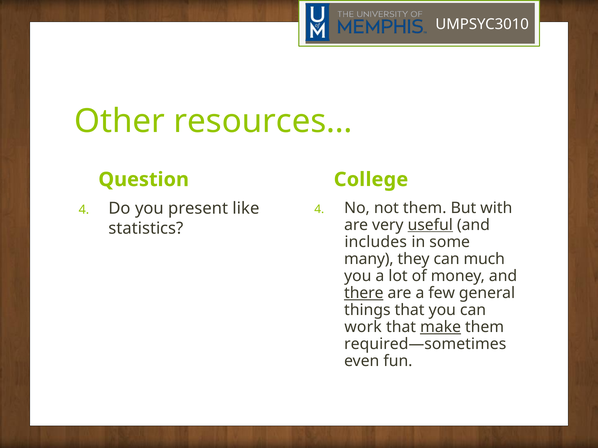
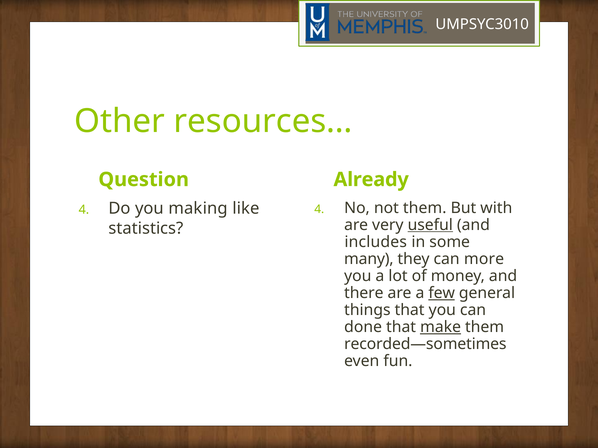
College: College -> Already (371, 180)
present: present -> making (198, 209)
much: much -> more (484, 259)
there underline: present -> none (364, 293)
few underline: none -> present (442, 293)
work: work -> done (363, 327)
required—sometimes: required—sometimes -> recorded—sometimes (425, 344)
